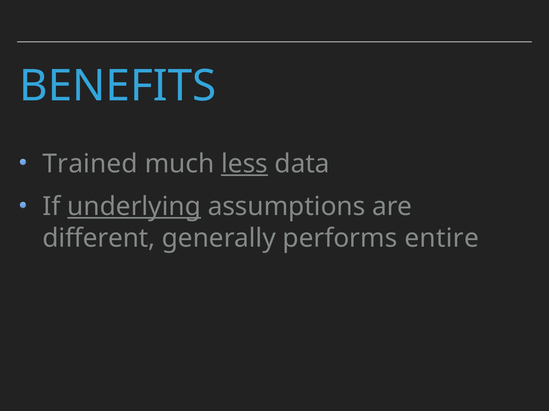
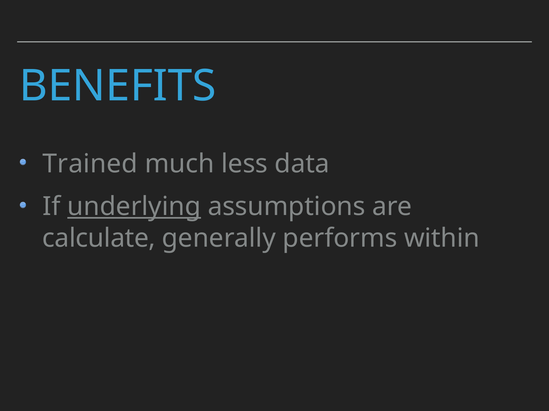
less underline: present -> none (245, 164)
different: different -> calculate (99, 238)
entire: entire -> within (442, 238)
